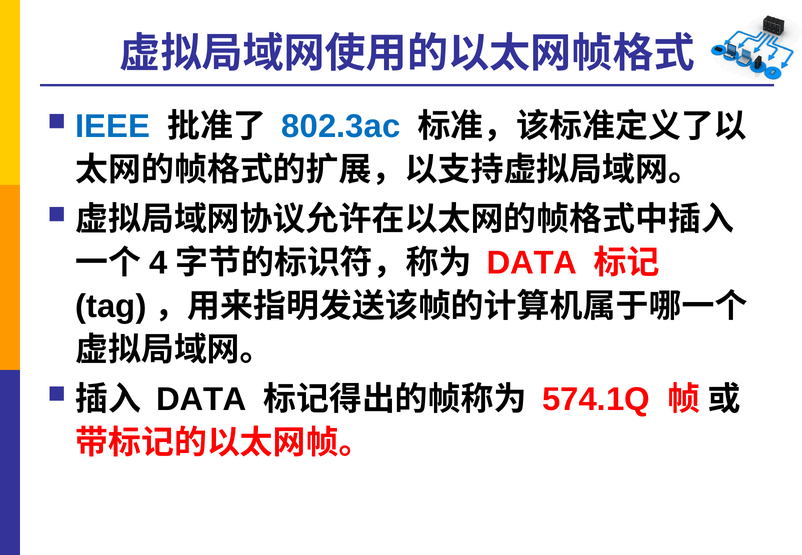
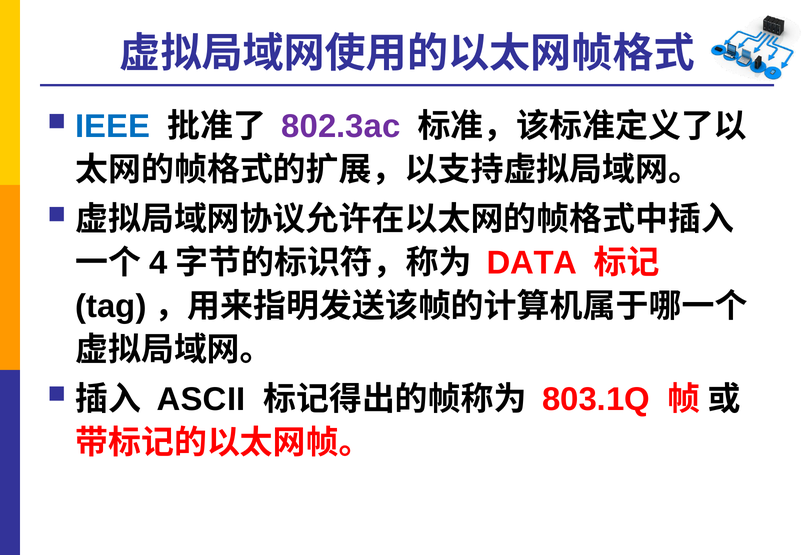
802.3ac colour: blue -> purple (341, 127)
DATA: DATA -> ASCII (201, 399)
574.1Q: 574.1Q -> 803.1Q (596, 399)
